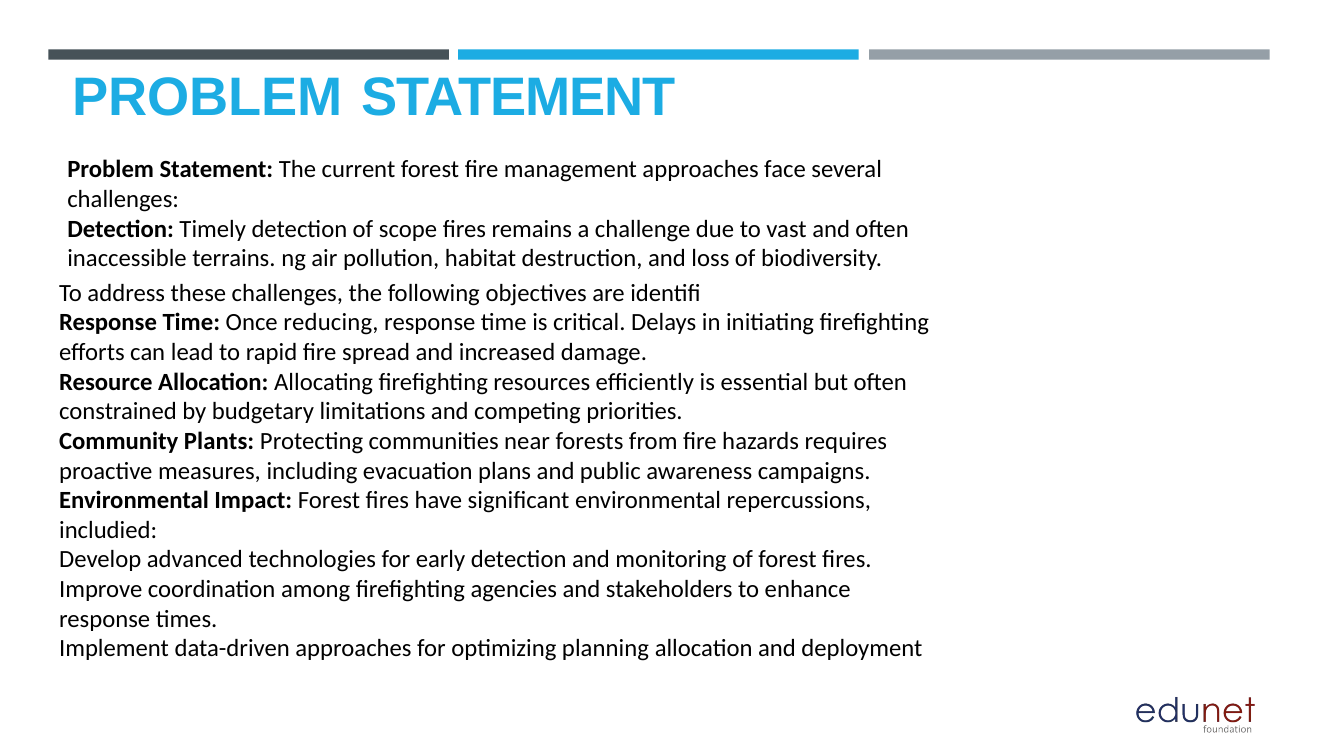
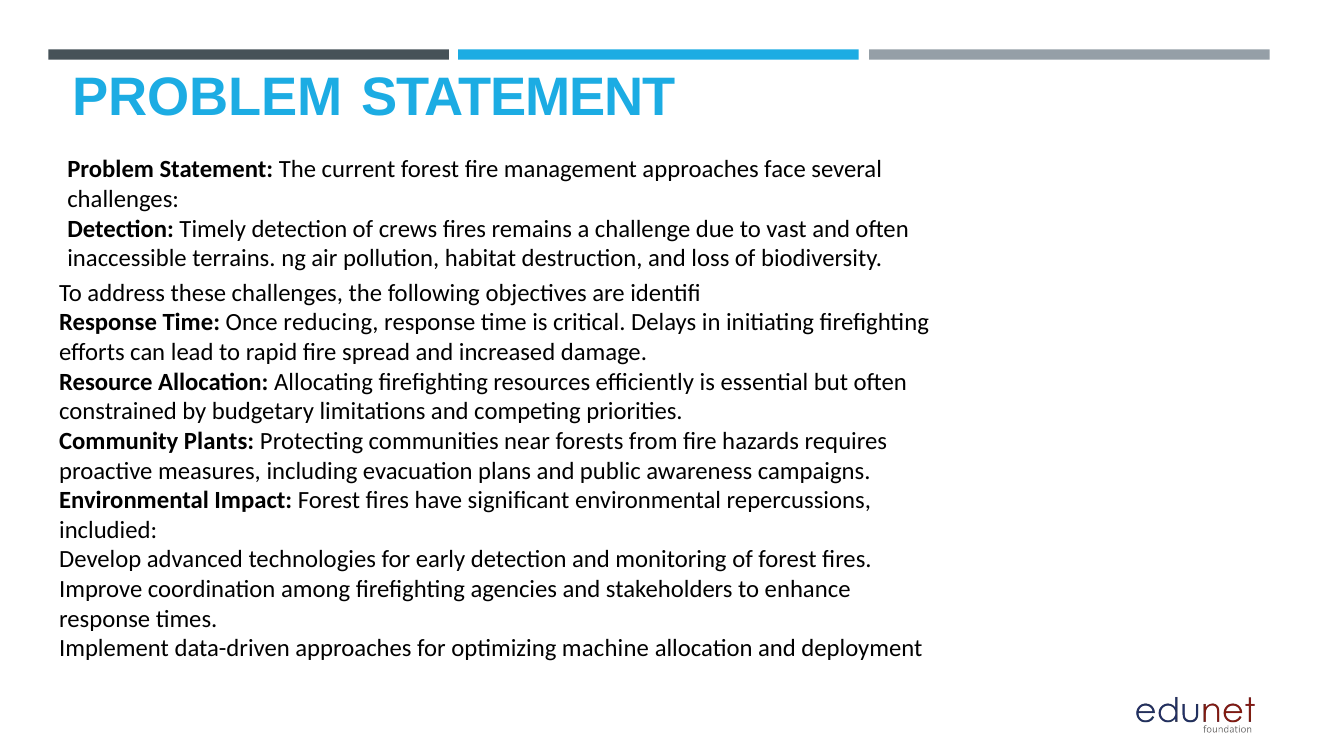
scope: scope -> crews (408, 229)
planning: planning -> machine (605, 649)
